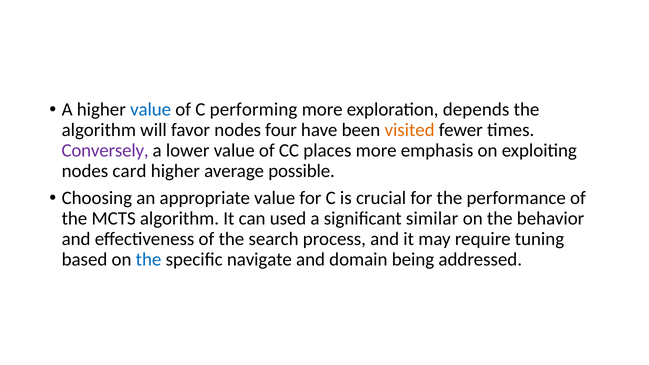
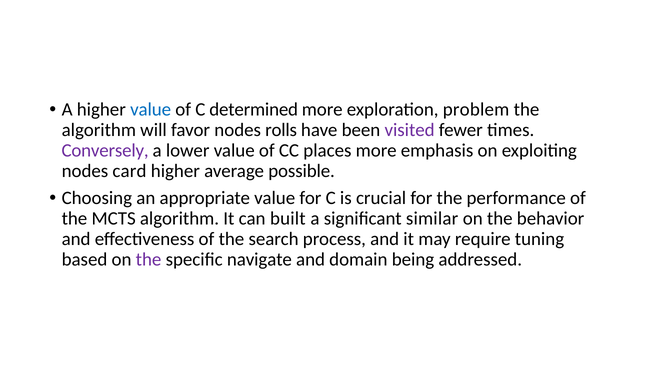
performing: performing -> determined (254, 110)
depends: depends -> problem (476, 110)
four: four -> rolls (281, 130)
visited colour: orange -> purple (410, 130)
used: used -> built (288, 219)
the colour: blue -> purple (149, 260)
